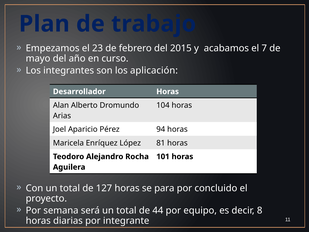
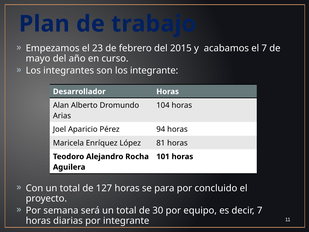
los aplicación: aplicación -> integrante (154, 71)
44: 44 -> 30 (158, 210)
decir 8: 8 -> 7 (260, 210)
